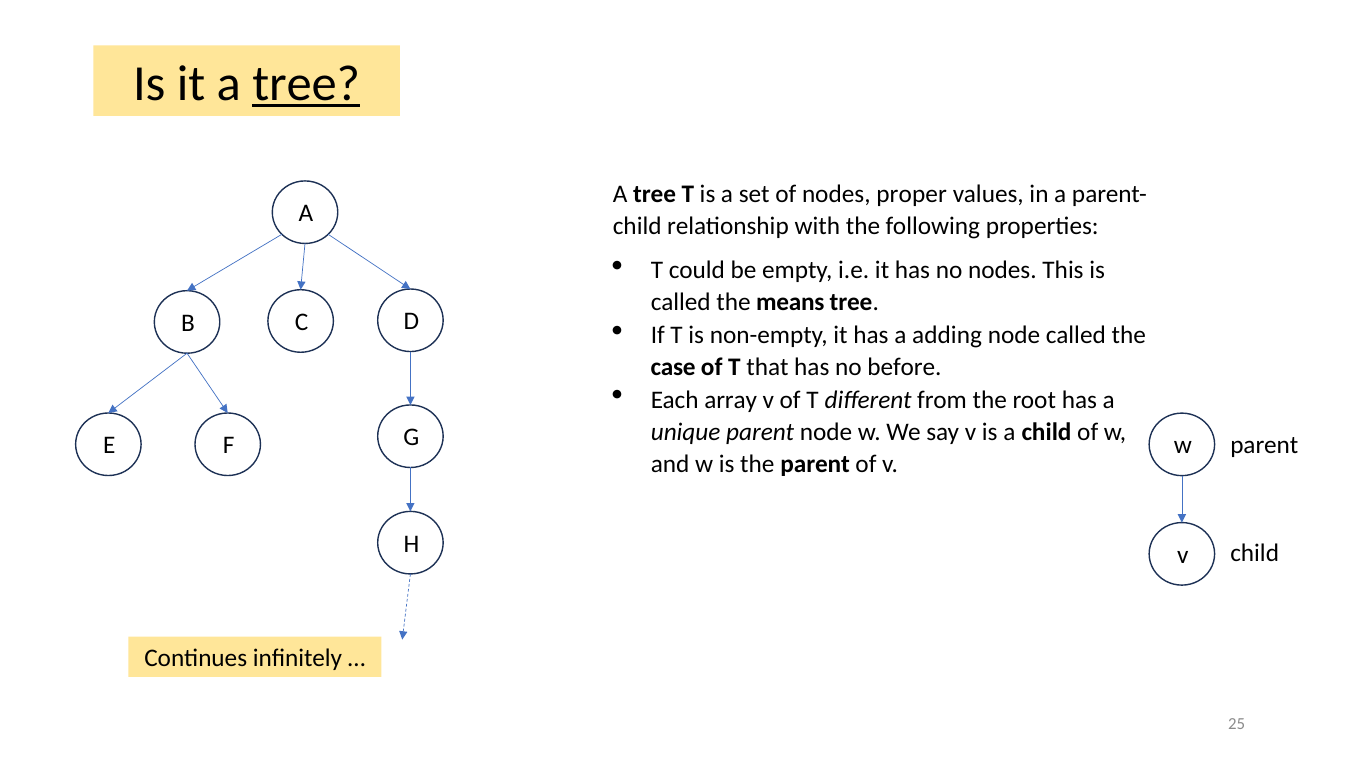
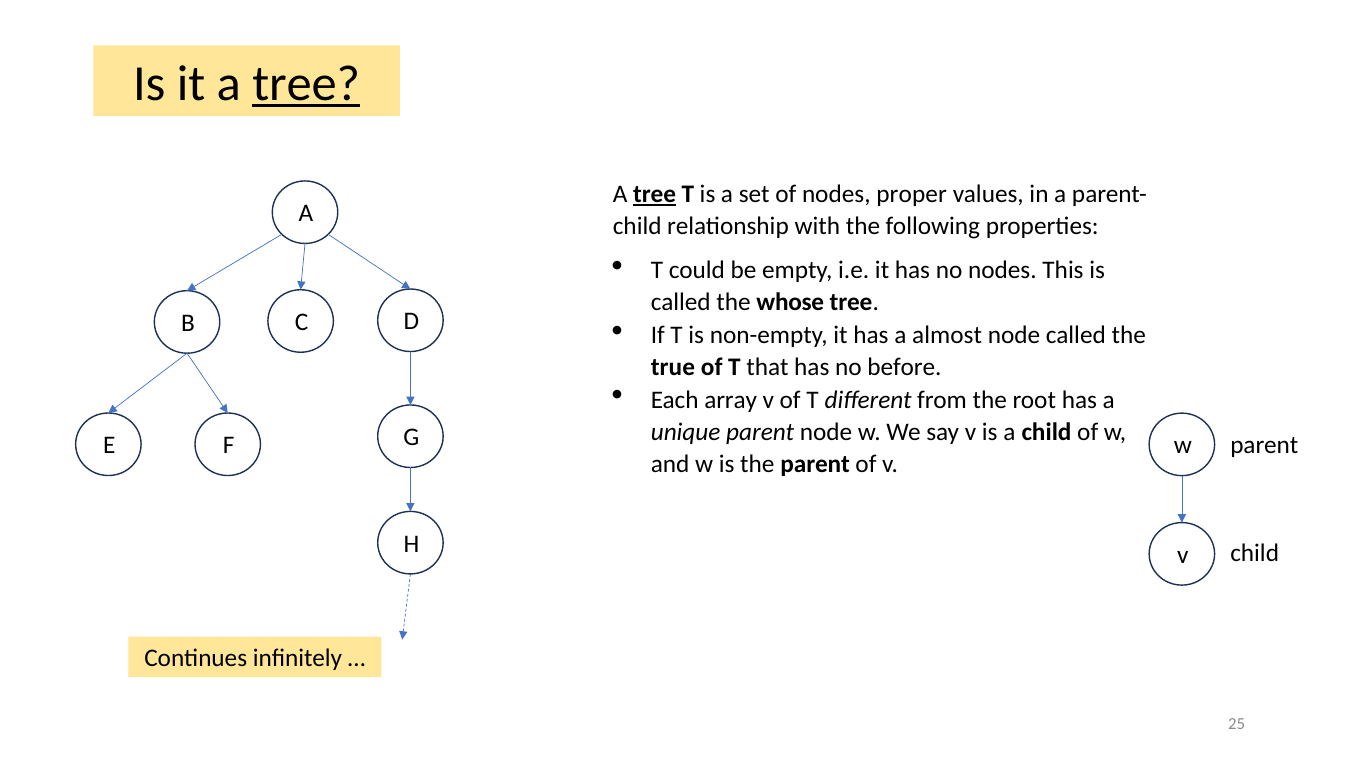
tree underline: none -> present (655, 194)
means: means -> whose (790, 303)
adding: adding -> almost (947, 335)
case: case -> true (673, 367)
